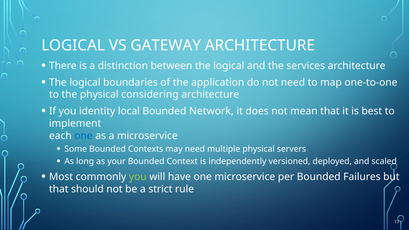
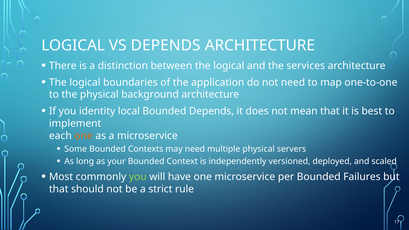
VS GATEWAY: GATEWAY -> DEPENDS (166, 45)
considering: considering -> background (150, 95)
Bounded Network: Network -> Depends (211, 111)
one colour: blue -> orange (84, 136)
